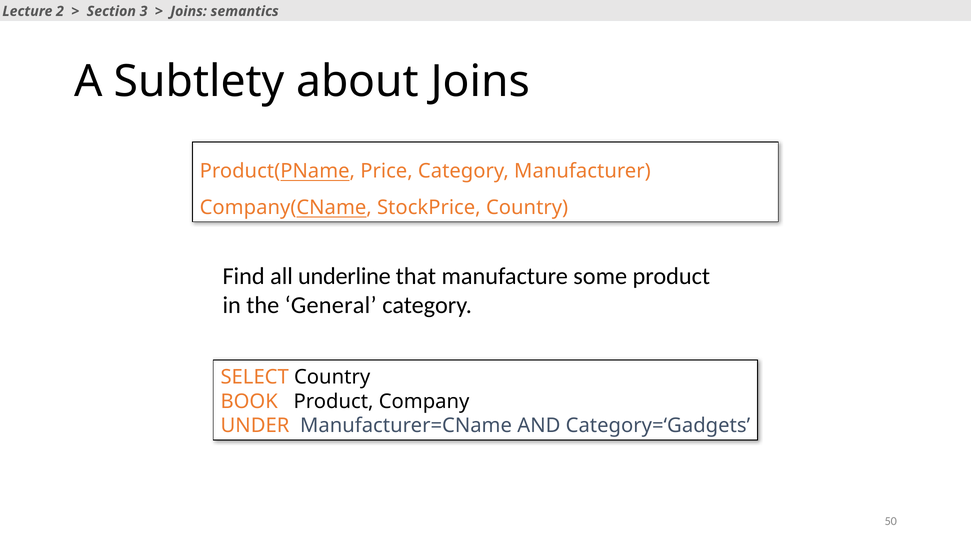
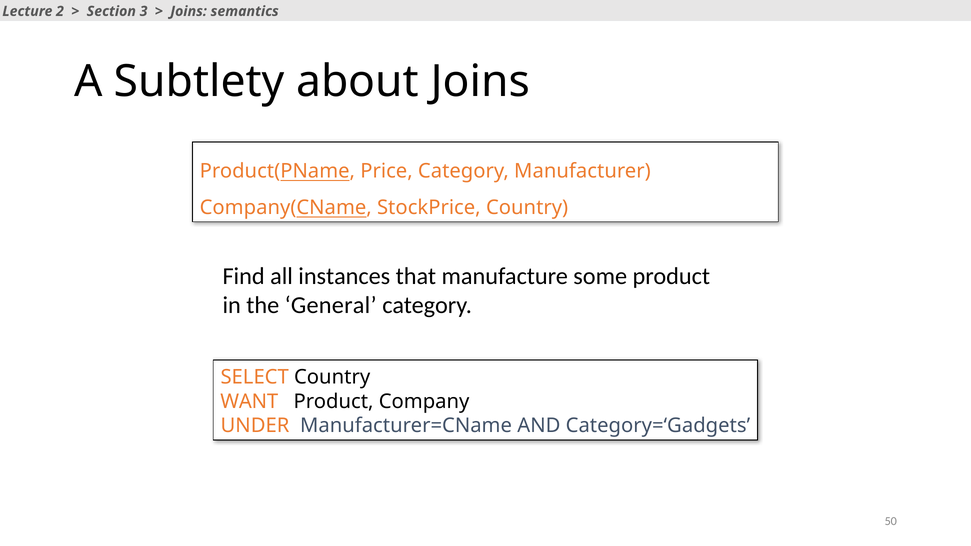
underline: underline -> instances (344, 276)
BOOK: BOOK -> WANT (249, 402)
